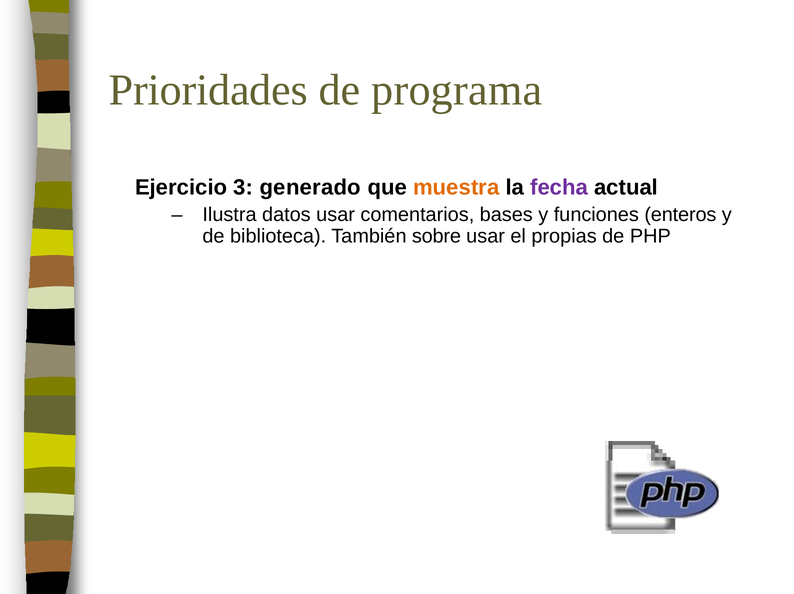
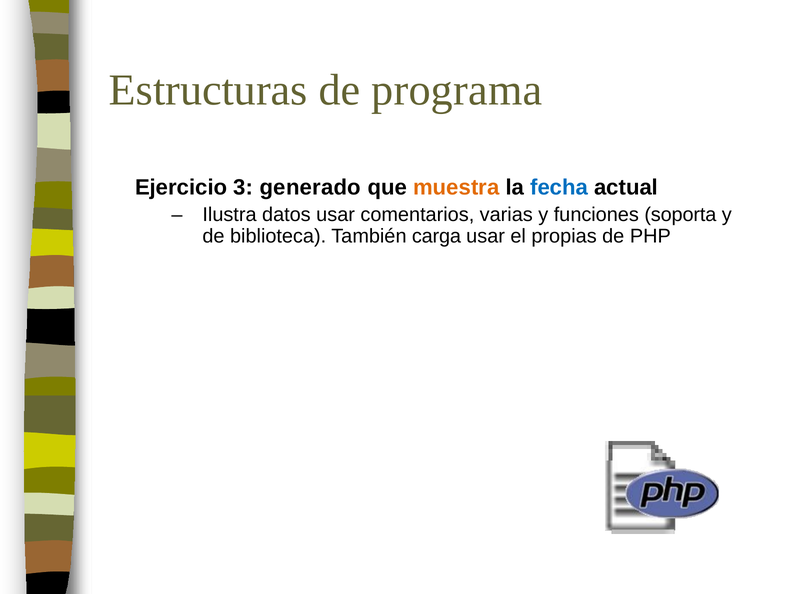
Prioridades: Prioridades -> Estructuras (208, 90)
fecha colour: purple -> blue (559, 187)
bases: bases -> varias (506, 215)
enteros: enteros -> soporta (680, 215)
sobre: sobre -> carga (436, 236)
